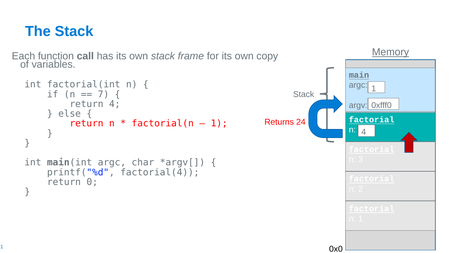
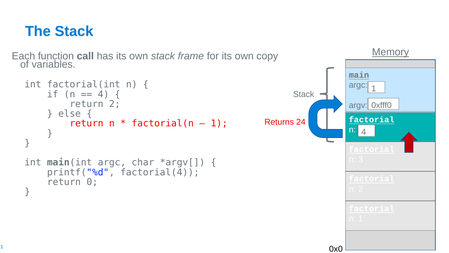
7: 7 -> 4 (103, 94)
return 4: 4 -> 2 (115, 104)
